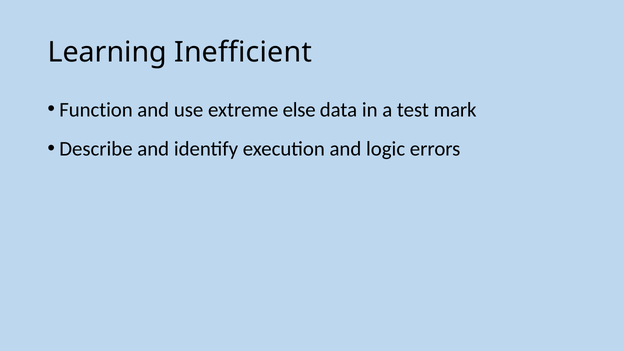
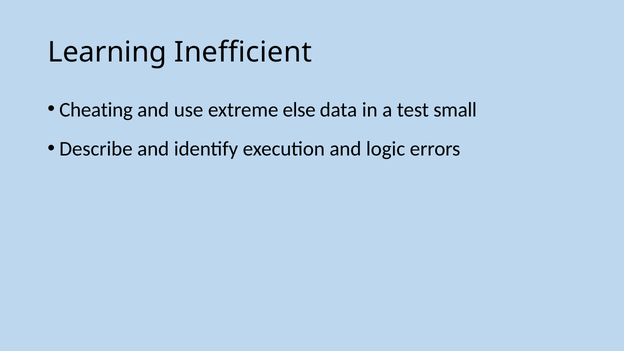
Function: Function -> Cheating (96, 110)
mark: mark -> small (455, 110)
